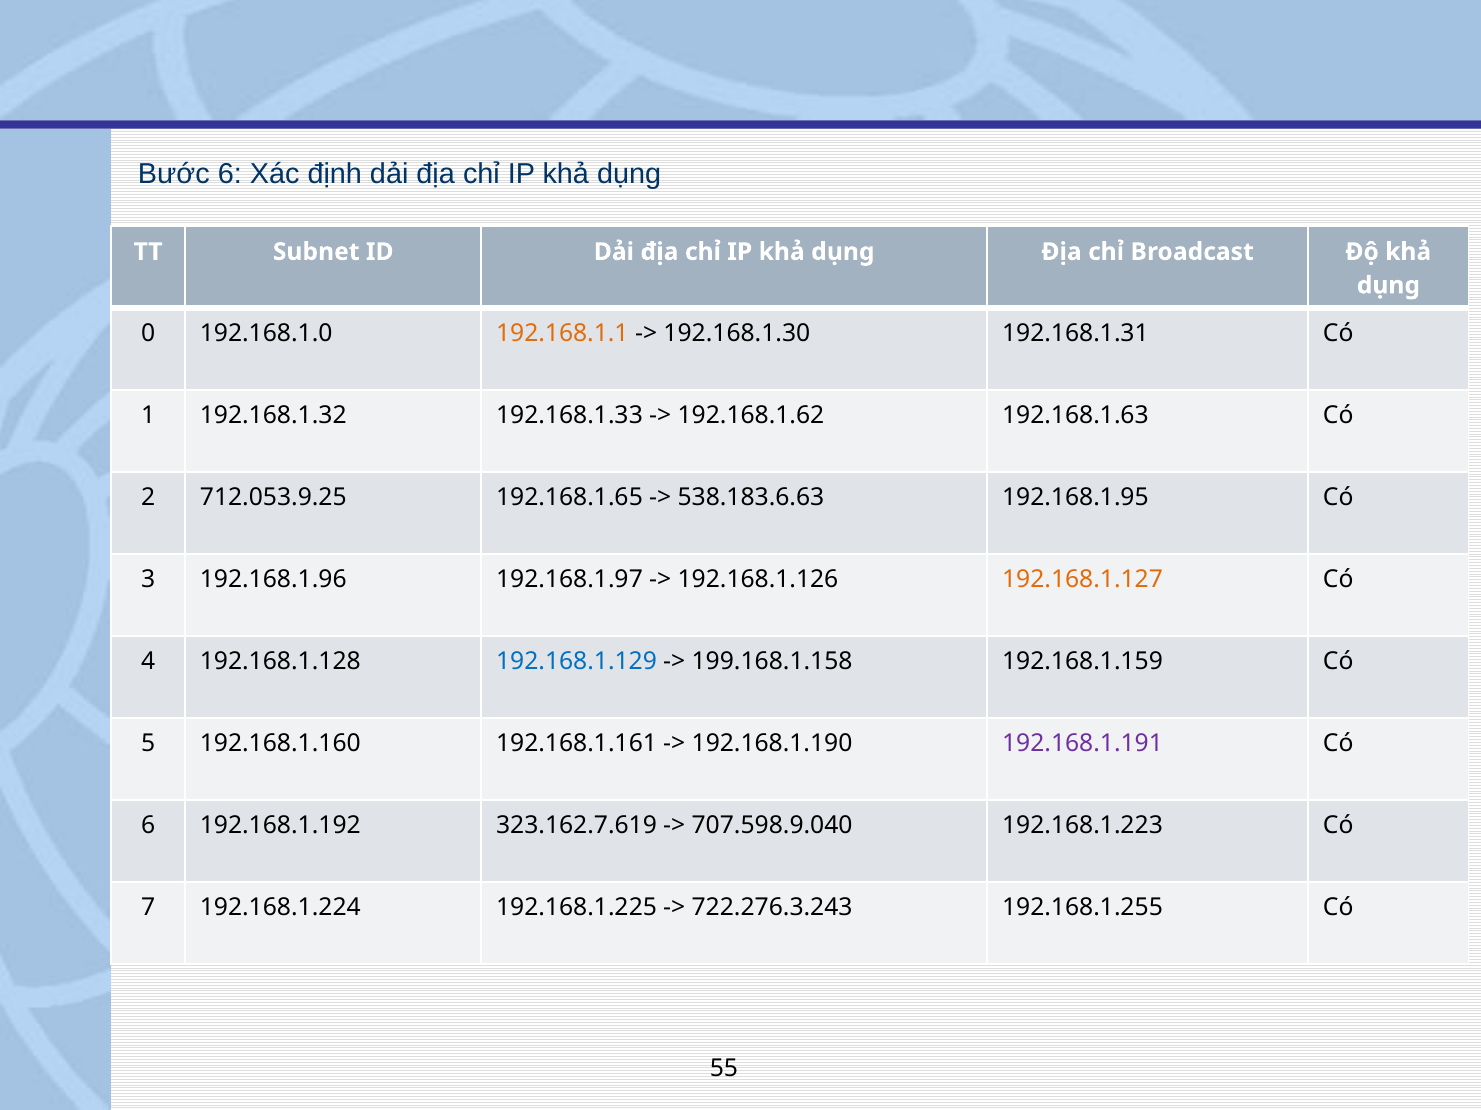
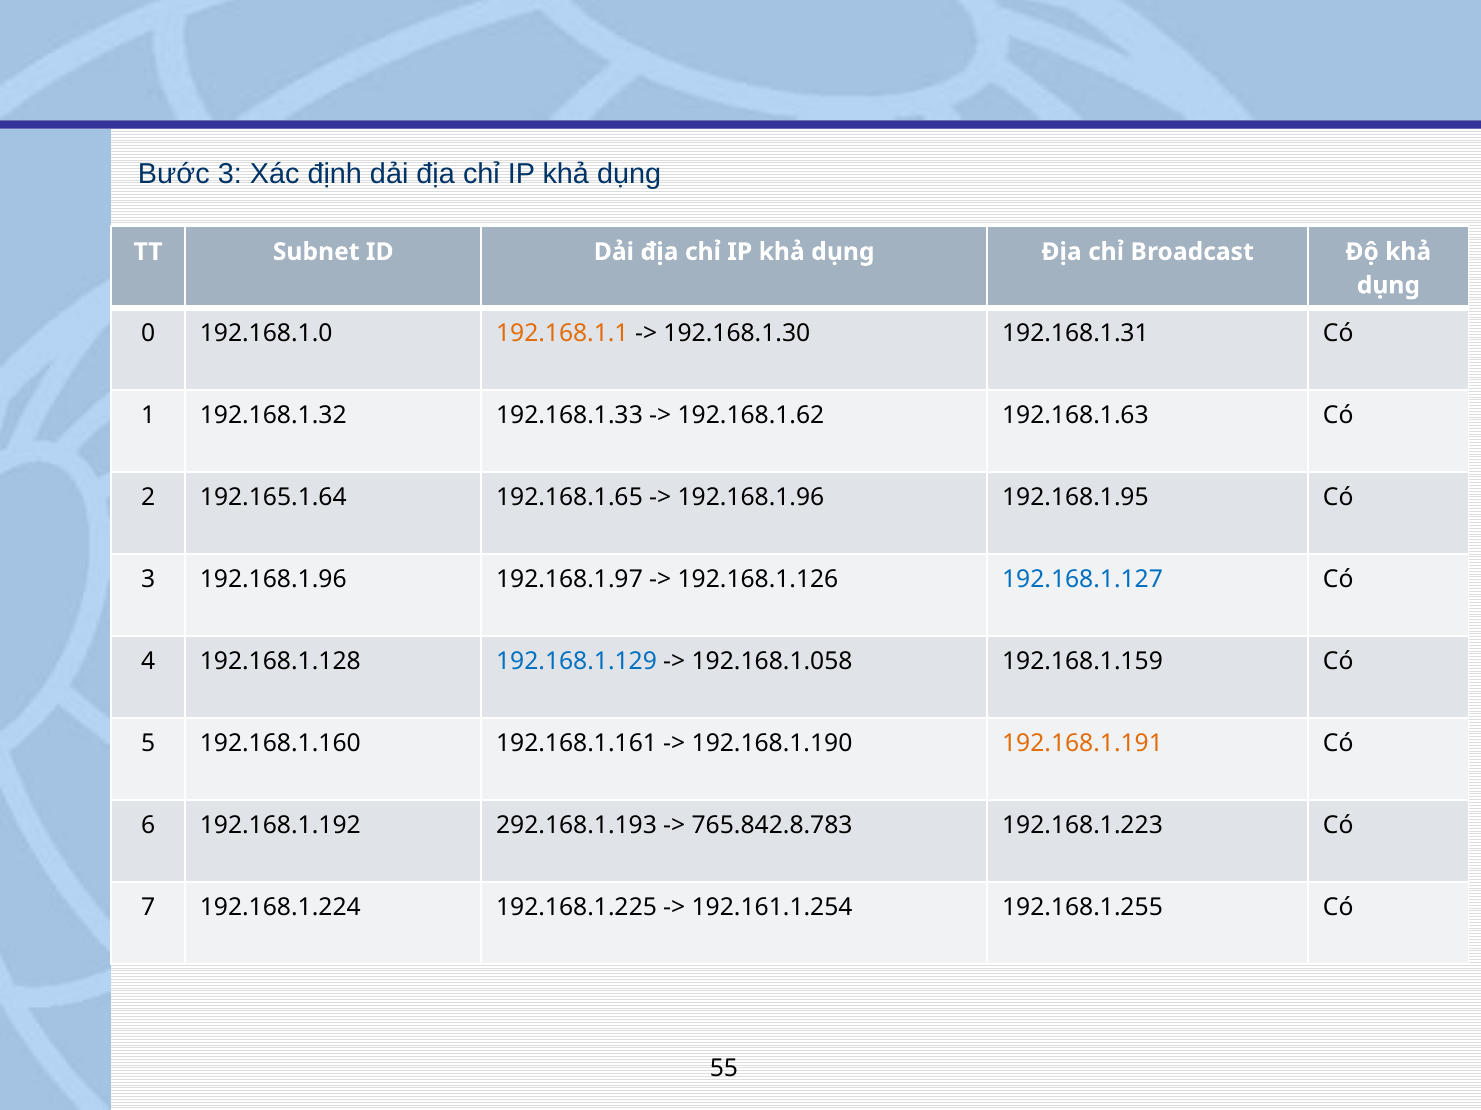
Bước 6: 6 -> 3 (230, 174)
712.053.9.25: 712.053.9.25 -> 192.165.1.64 (273, 498)
538.183.6.63: 538.183.6.63 -> 192.168.1.96 (751, 498)
192.168.1.127 colour: orange -> blue (1083, 580)
199.168.1.158: 199.168.1.158 -> 192.168.1.058 (772, 662)
192.168.1.191 colour: purple -> orange (1083, 744)
323.162.7.619: 323.162.7.619 -> 292.168.1.193 (577, 826)
707.598.9.040: 707.598.9.040 -> 765.842.8.783 (772, 826)
722.276.3.243: 722.276.3.243 -> 192.161.1.254 (772, 908)
